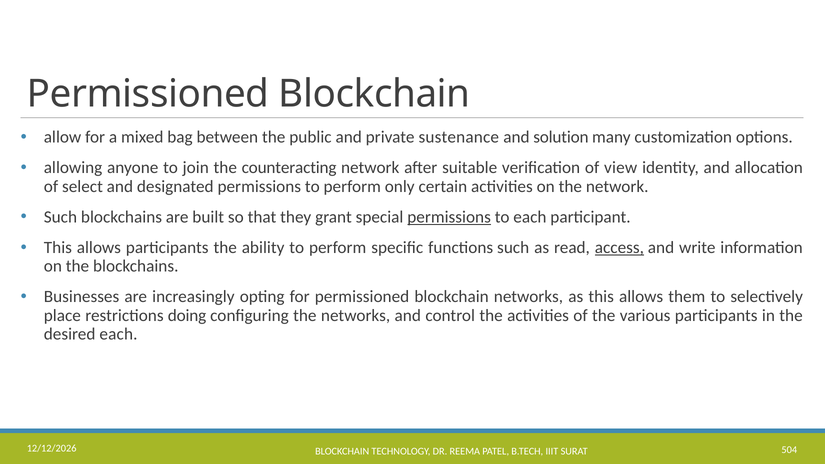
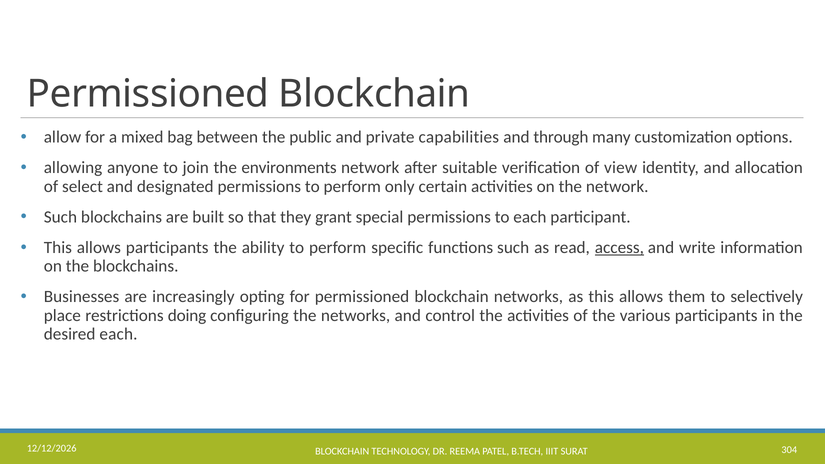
sustenance: sustenance -> capabilities (459, 137)
solution: solution -> through (561, 137)
counteracting: counteracting -> environments (289, 168)
permissions underline: present -> none (449, 217)
504: 504 -> 304 (789, 450)
